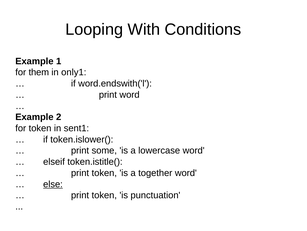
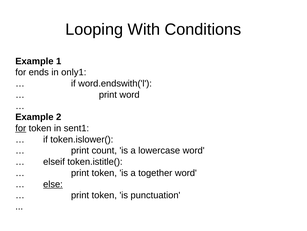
them: them -> ends (39, 72)
for underline: none -> present (21, 128)
some: some -> count (104, 150)
